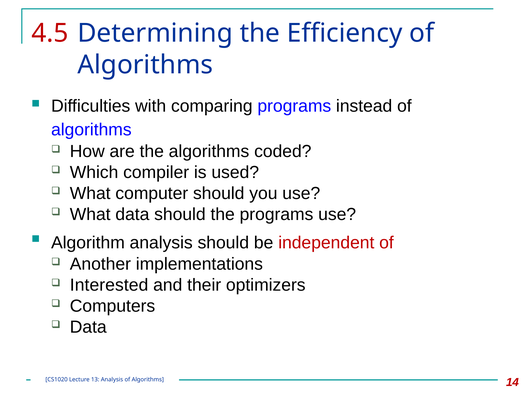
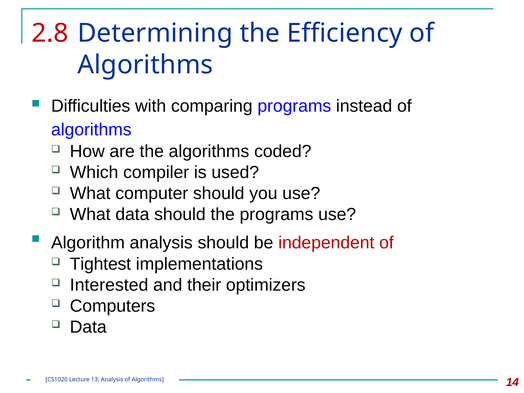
4.5: 4.5 -> 2.8 (50, 33)
Another: Another -> Tightest (100, 264)
